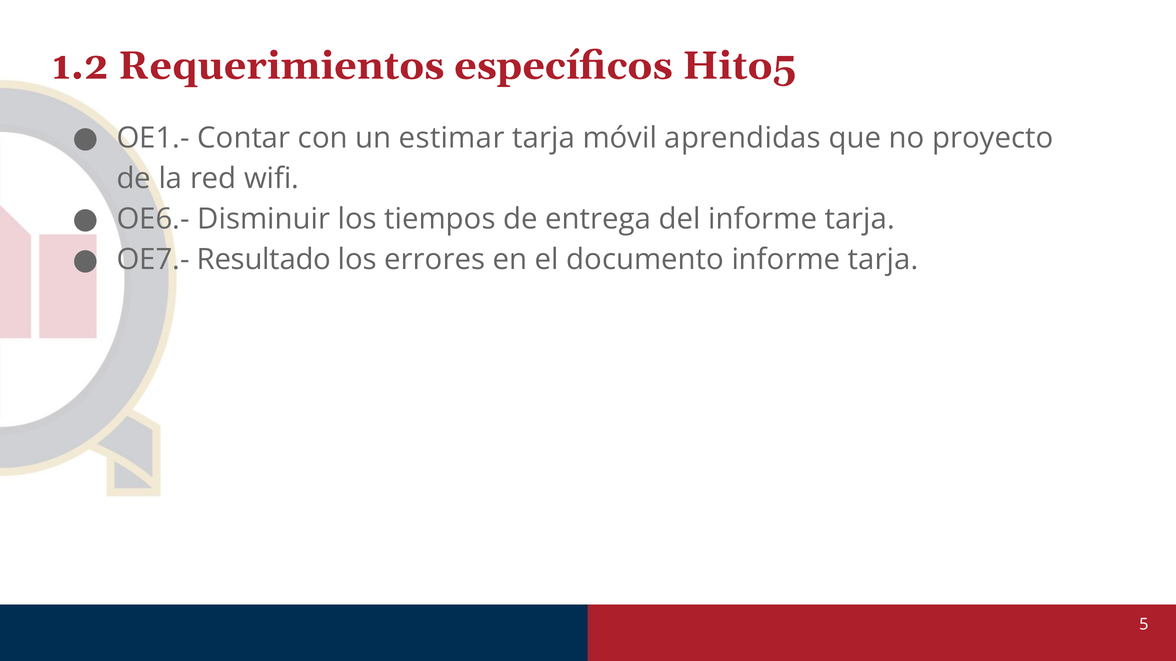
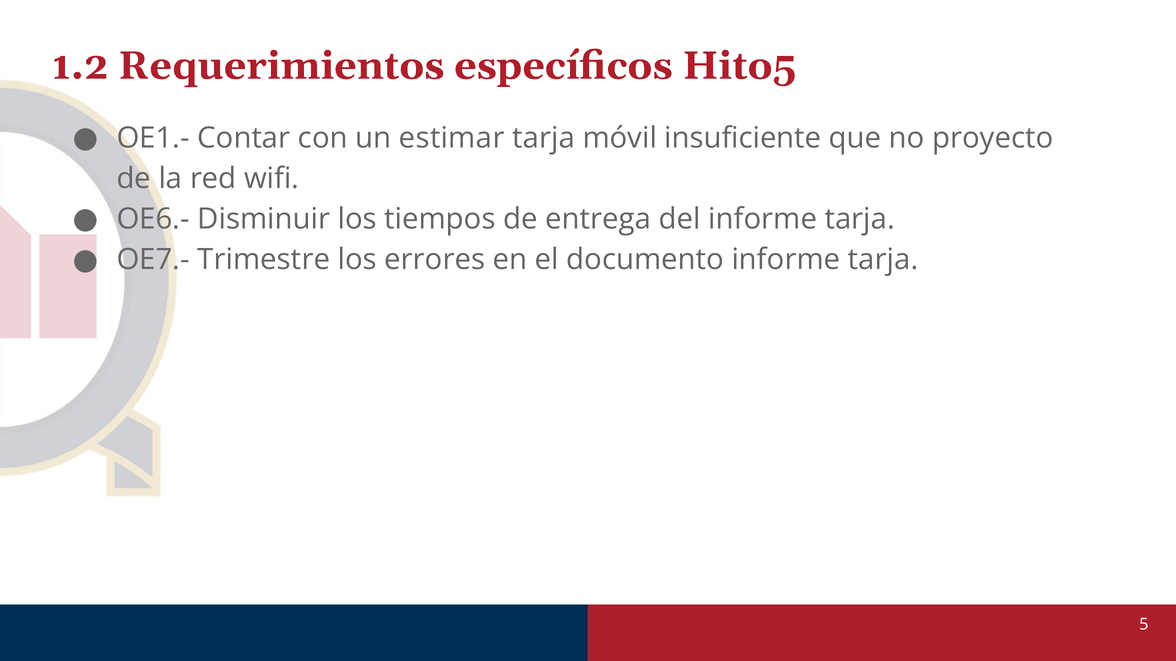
aprendidas: aprendidas -> insuficiente (743, 138)
Resultado: Resultado -> Trimestre (264, 260)
